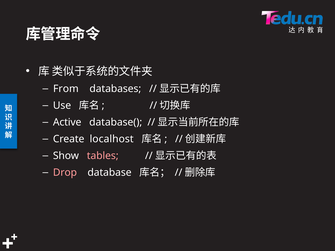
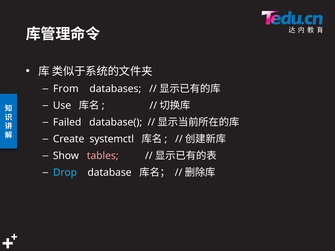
Active: Active -> Failed (67, 122)
localhost: localhost -> systemctl (112, 139)
Drop colour: pink -> light blue (65, 173)
